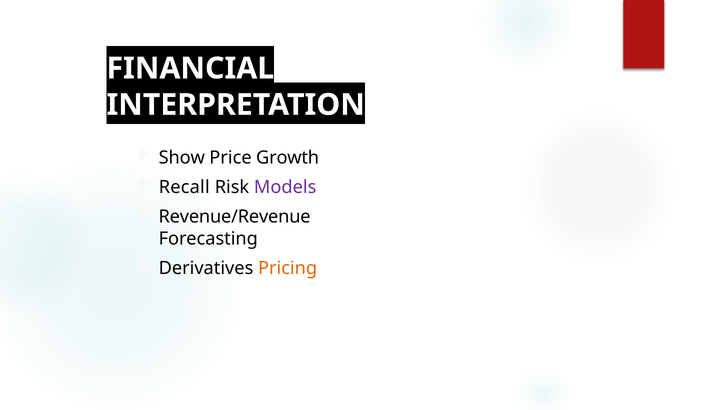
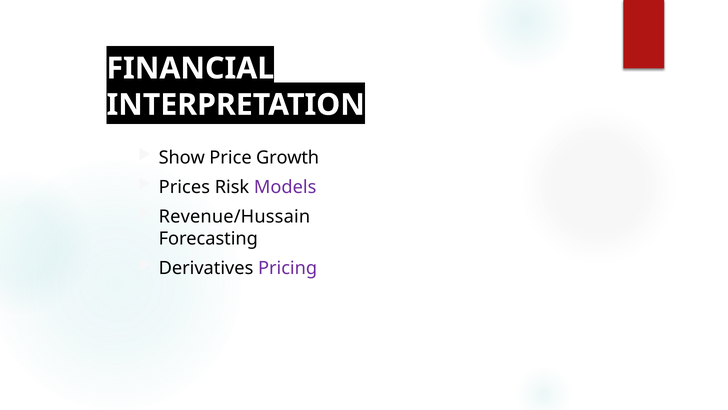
Recall: Recall -> Prices (184, 187)
Revenue/Revenue: Revenue/Revenue -> Revenue/Hussain (234, 216)
Pricing colour: orange -> purple (288, 268)
